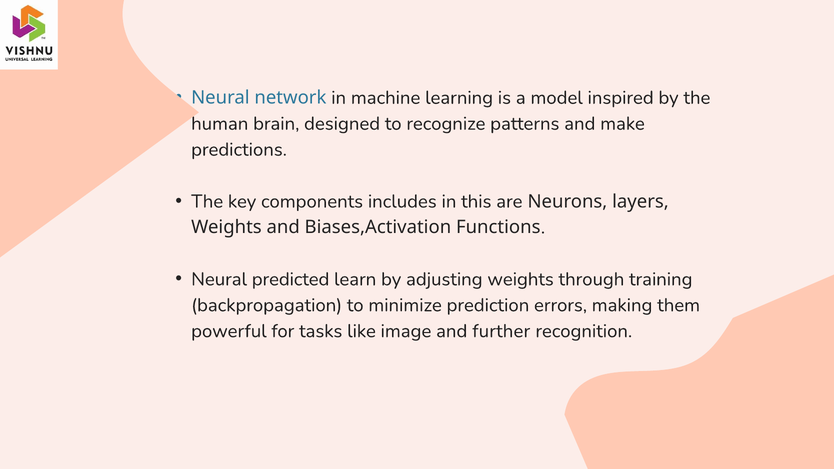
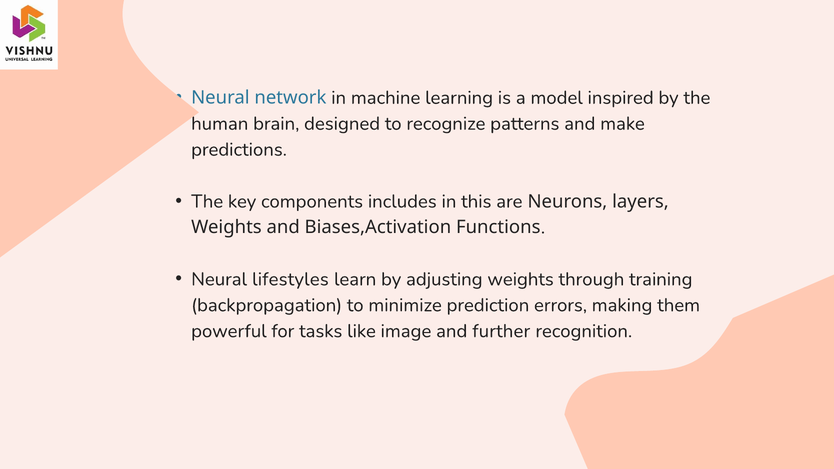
predicted: predicted -> lifestyles (290, 279)
